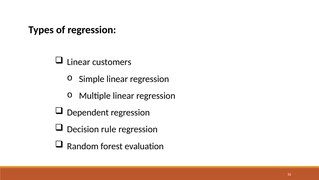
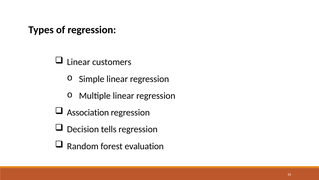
Dependent: Dependent -> Association (88, 112)
rule: rule -> tells (109, 129)
